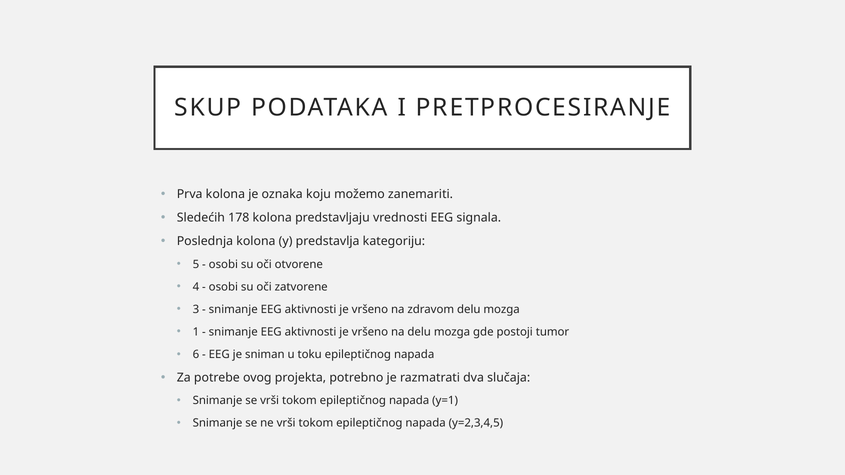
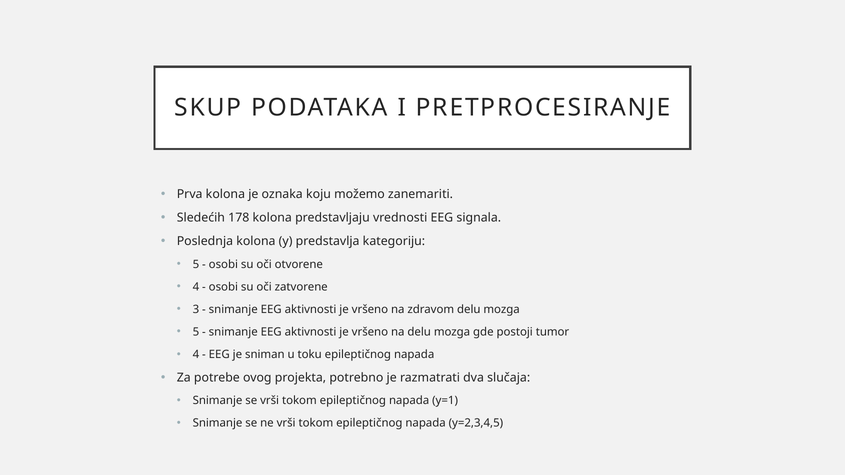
1: 1 -> 5 (196, 332)
6: 6 -> 4 (196, 355)
